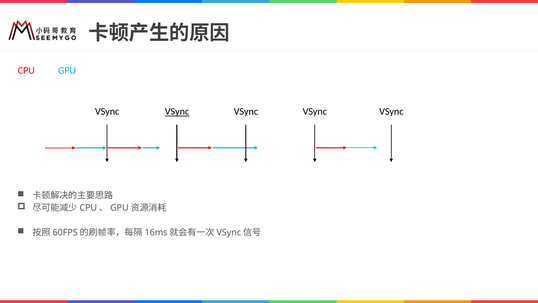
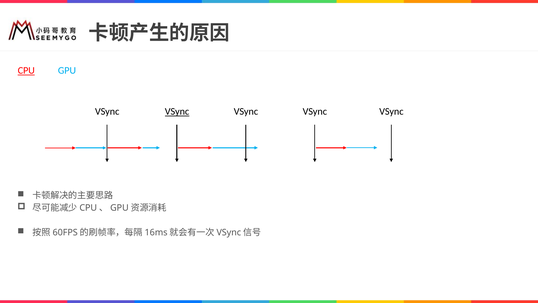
CPU underline: none -> present (26, 71)
